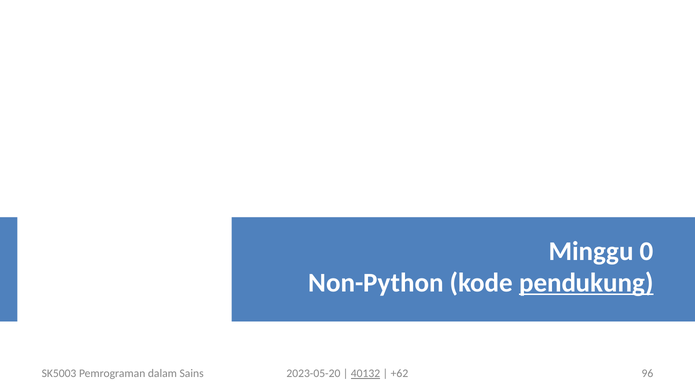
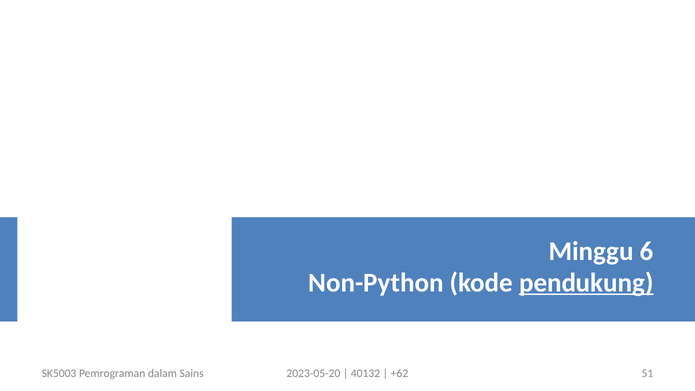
0: 0 -> 6 (647, 251)
40132 underline: present -> none (366, 374)
96: 96 -> 51 (647, 373)
